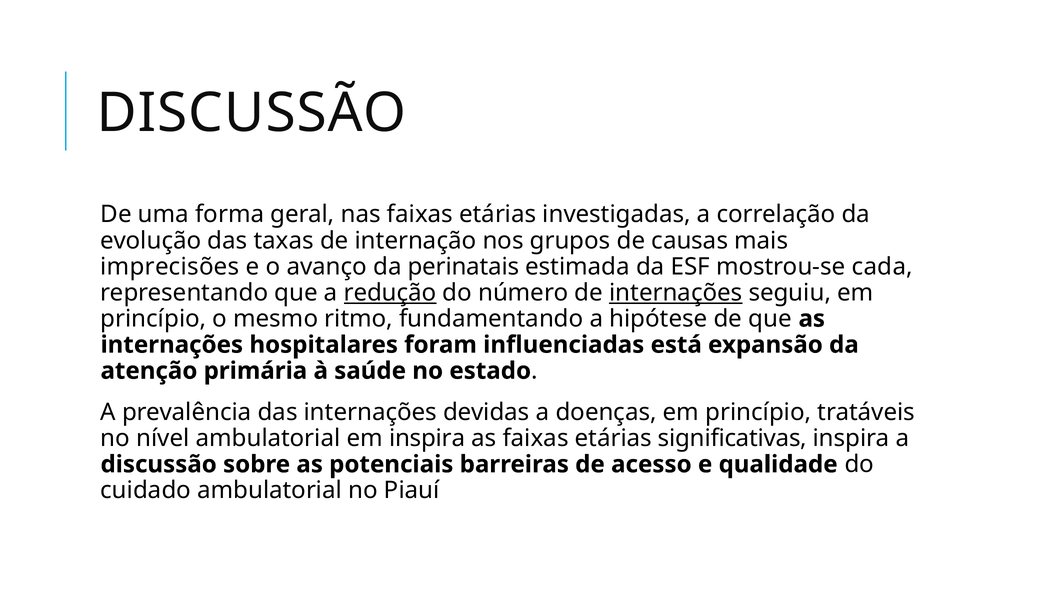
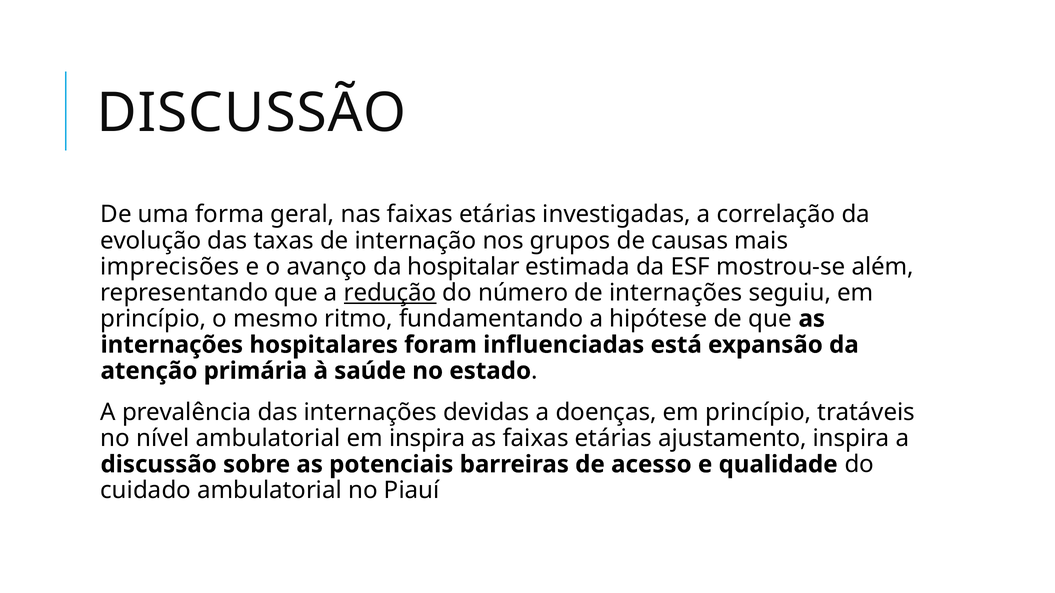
perinatais: perinatais -> hospitalar (464, 267)
cada: cada -> além (883, 267)
internações underline: present -> none (676, 293)
significativas: significativas -> ajustamento (732, 439)
